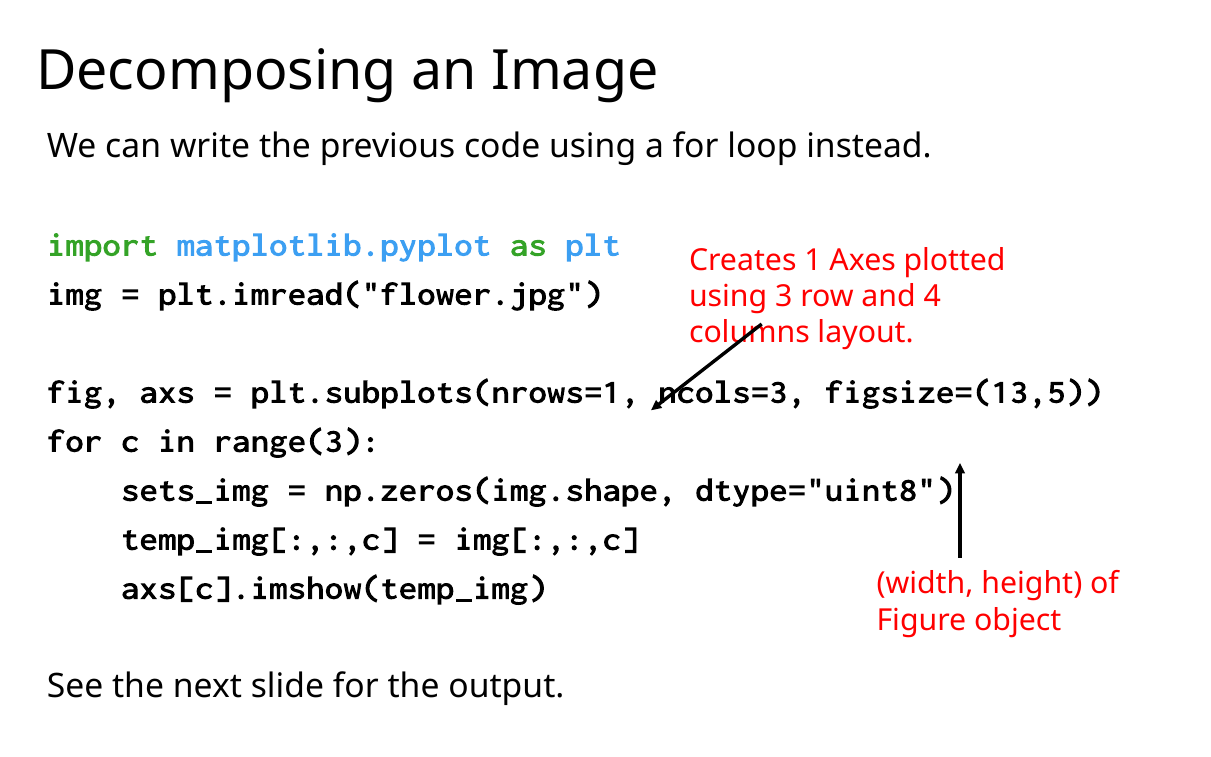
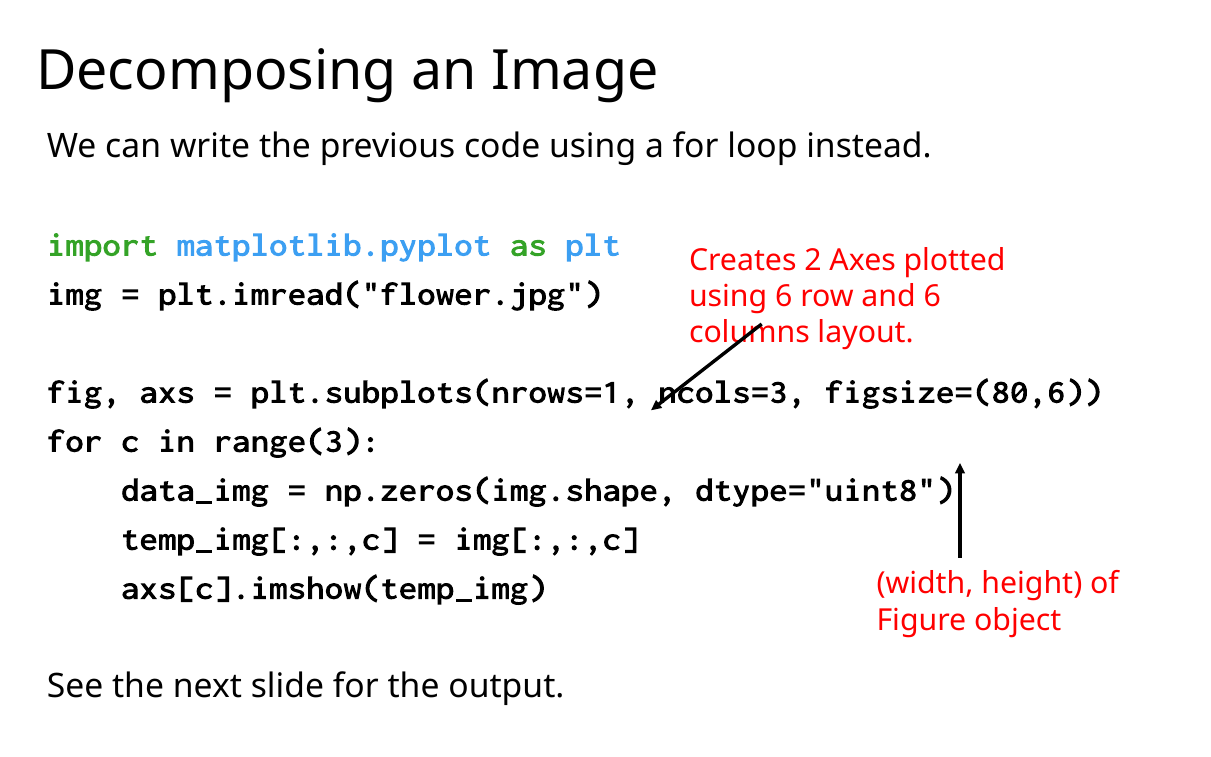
1: 1 -> 2 (813, 260)
using 3: 3 -> 6 (784, 297)
and 4: 4 -> 6 (932, 297)
figsize=(13,5: figsize=(13,5 -> figsize=(80,6 (964, 392)
sets_img: sets_img -> data_img (195, 490)
